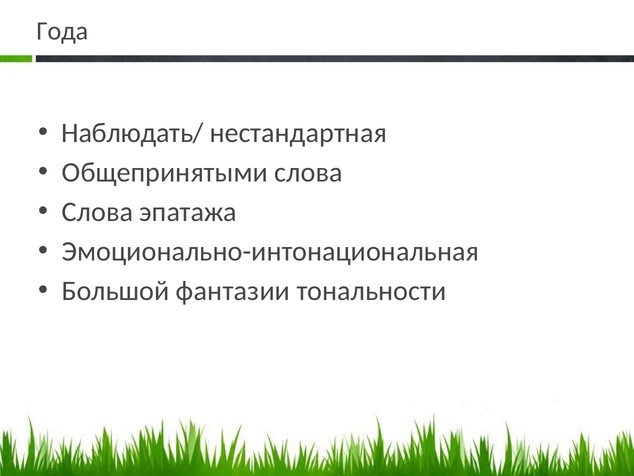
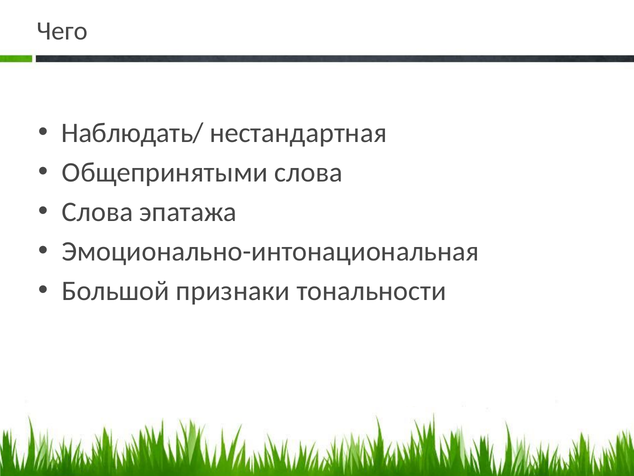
Года: Года -> Чего (62, 31)
фантазии: фантазии -> признаки (233, 291)
